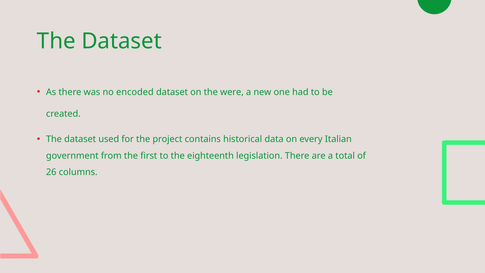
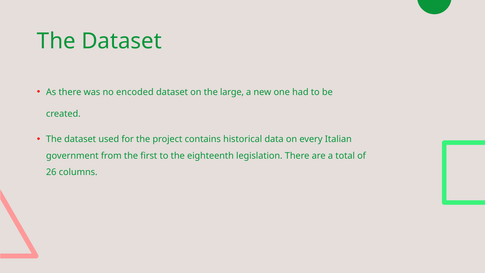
were: were -> large (232, 92)
